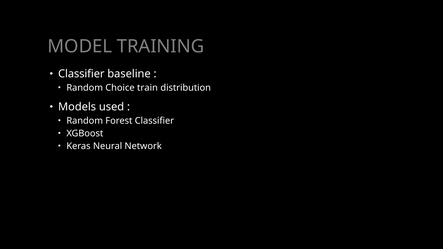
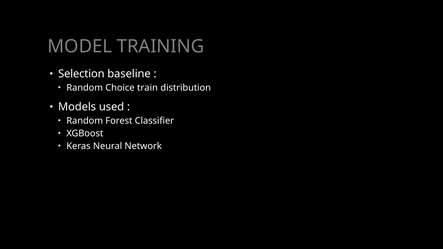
Classifier: Classifier -> Selection (81, 74)
